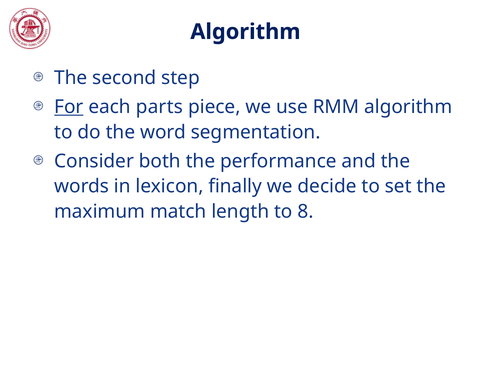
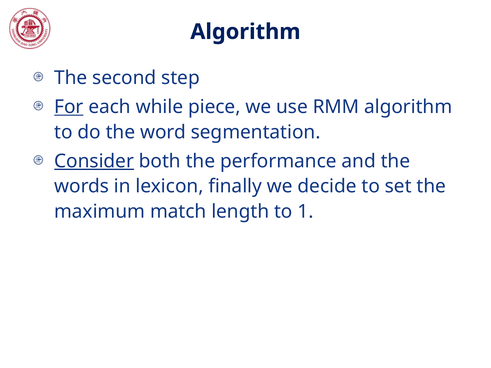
parts: parts -> while (159, 107)
Consider underline: none -> present (94, 161)
8: 8 -> 1 (306, 212)
